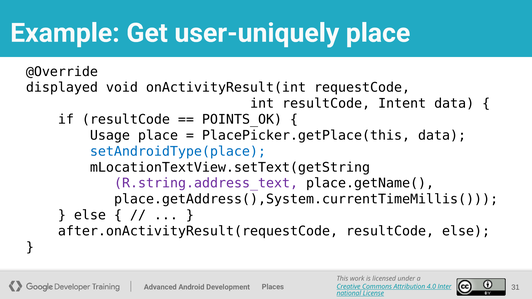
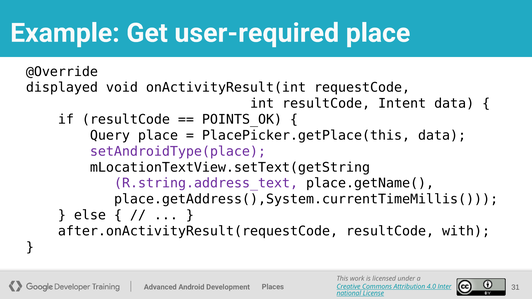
user-uniquely: user-uniquely -> user-required (257, 33)
Usage: Usage -> Query (110, 136)
setAndroidType(place colour: blue -> purple (178, 152)
resultCode else: else -> with (466, 231)
